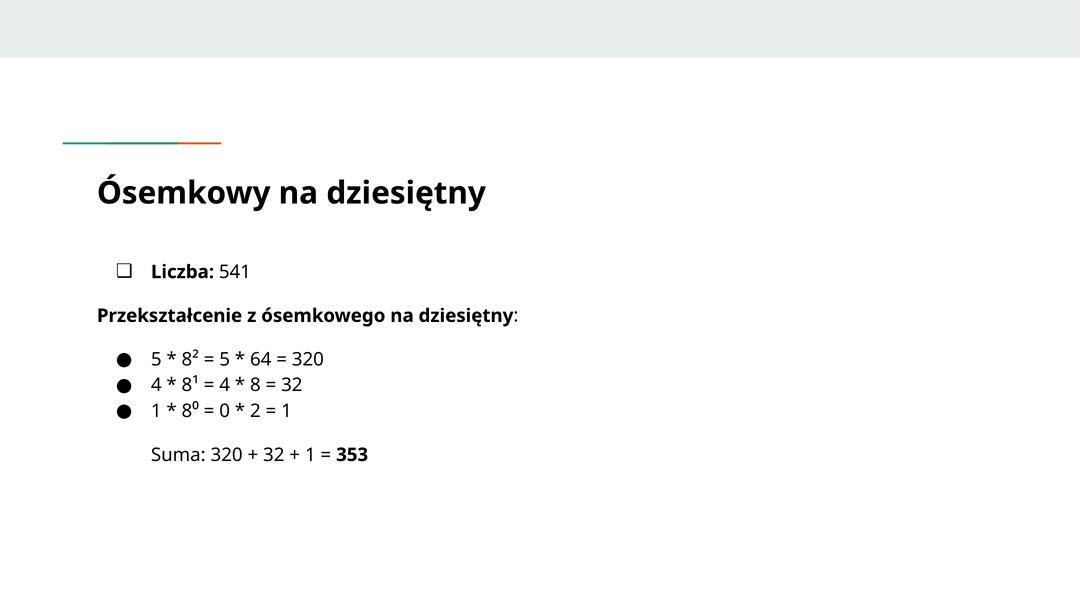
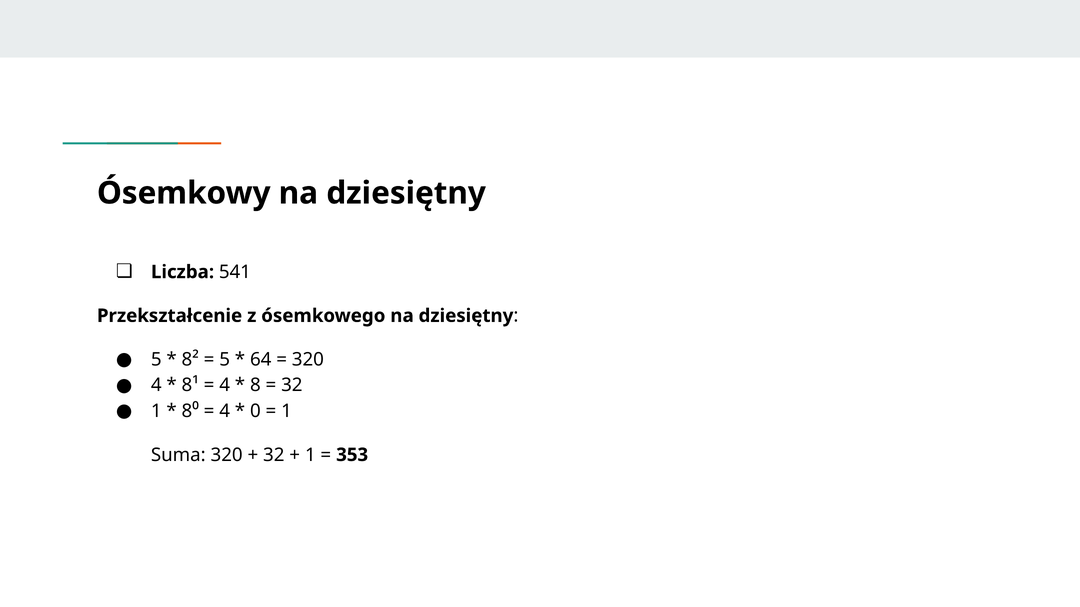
0: 0 -> 4 (225, 411)
2: 2 -> 0 (255, 411)
